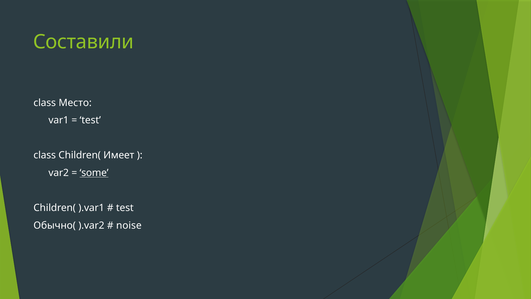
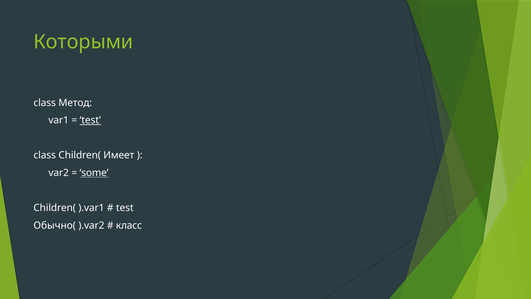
Составили: Составили -> Которыми (83, 42)
Место: Место -> Метод (75, 103)
test underline: none -> present (90, 120)
noise: noise -> класс (129, 225)
